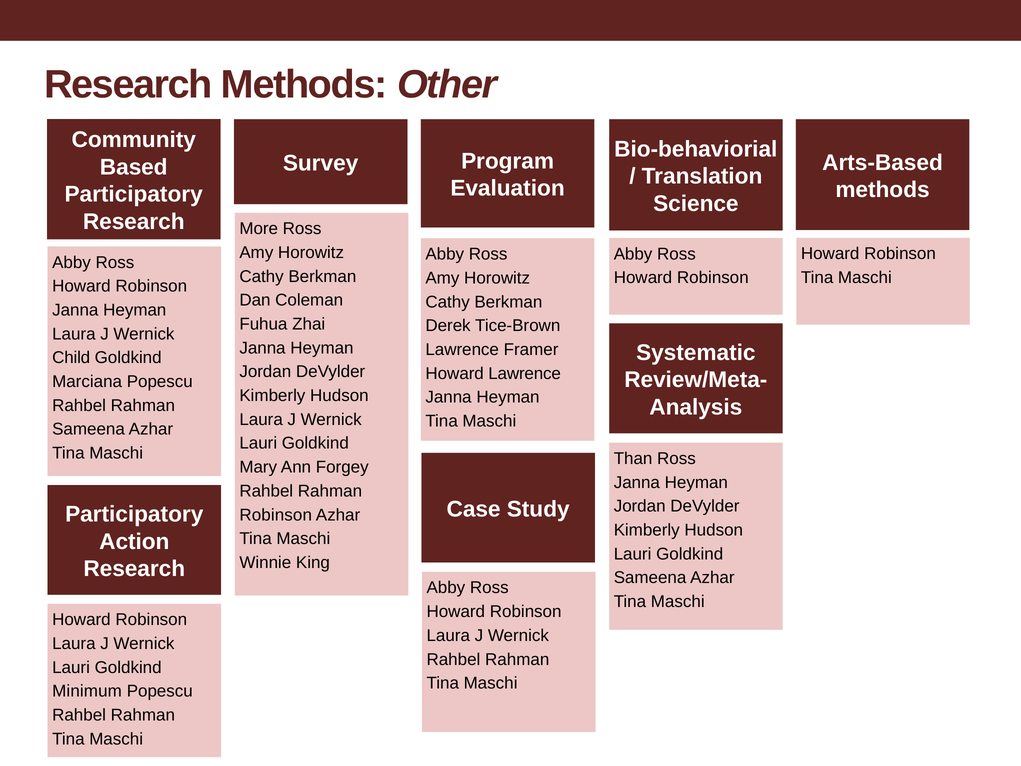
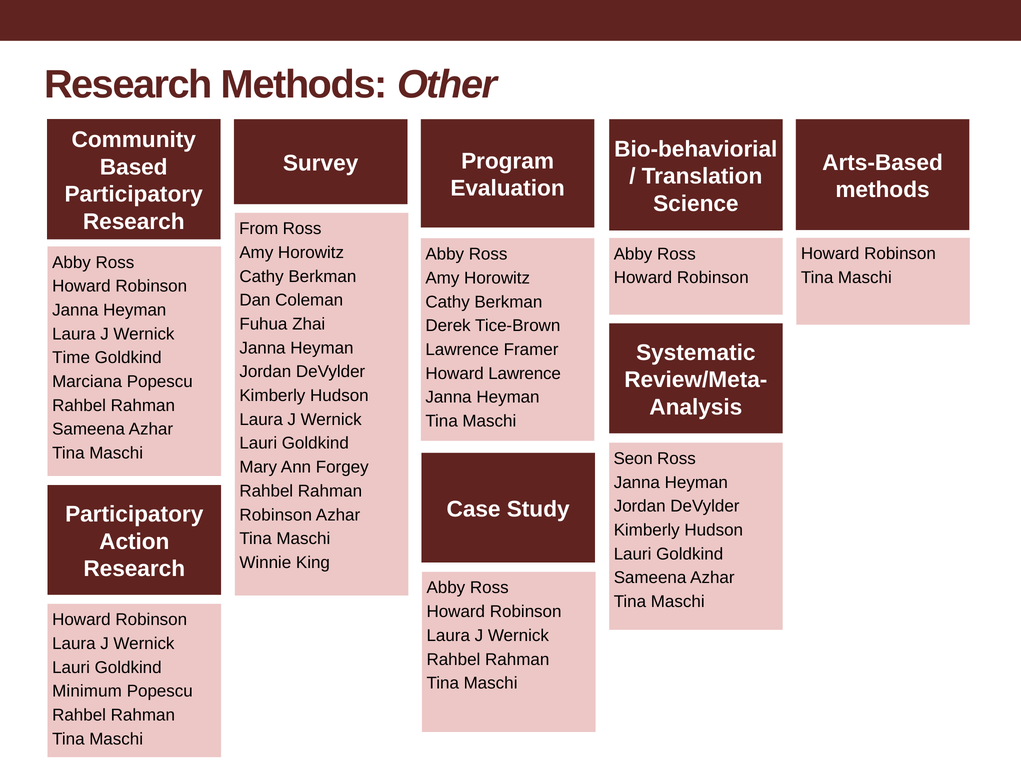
More: More -> From (259, 229)
Child: Child -> Time (71, 358)
Than: Than -> Seon (633, 459)
